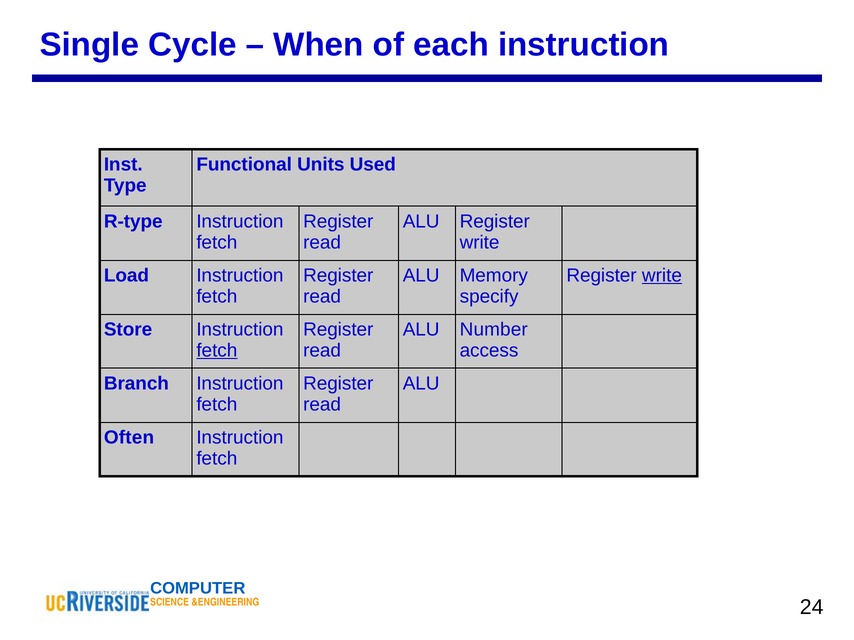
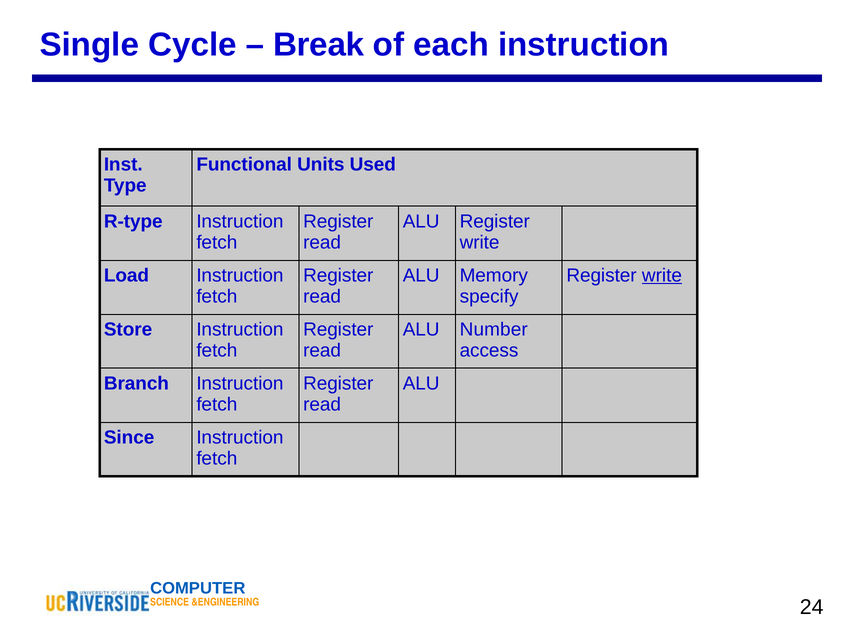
When: When -> Break (319, 45)
fetch underline: present -> none (217, 351)
Often: Often -> Since (129, 438)
